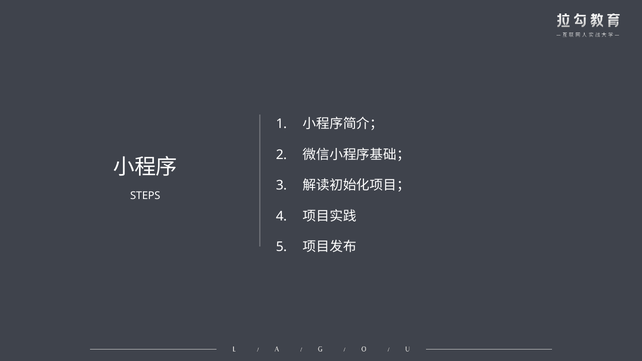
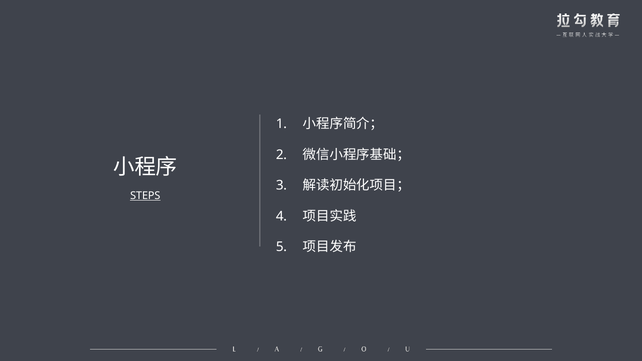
STEPS underline: none -> present (145, 196)
